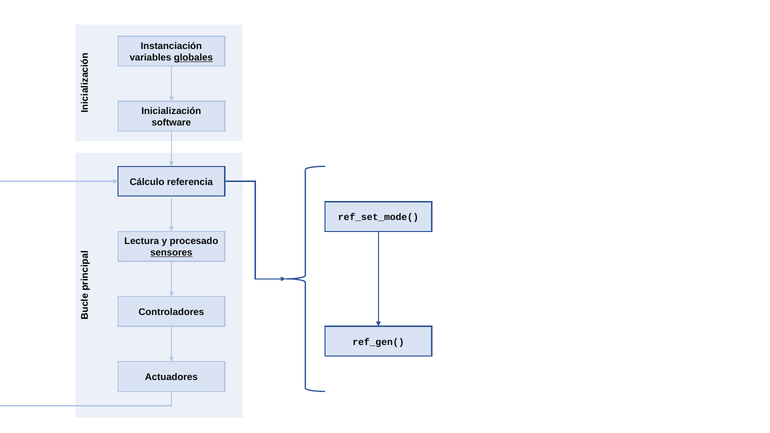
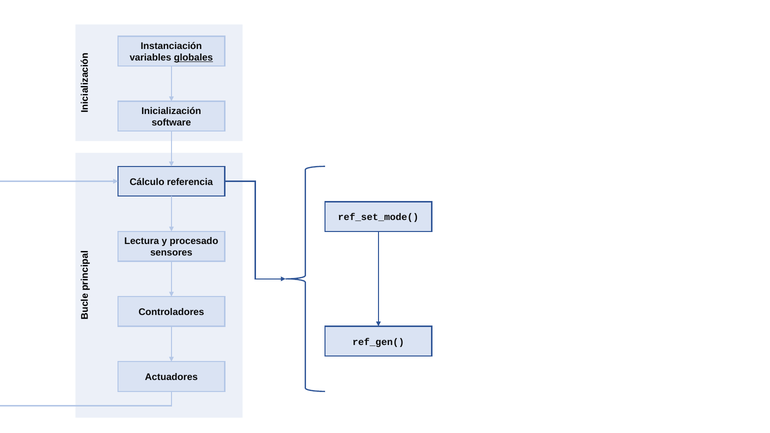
sensores underline: present -> none (171, 253)
